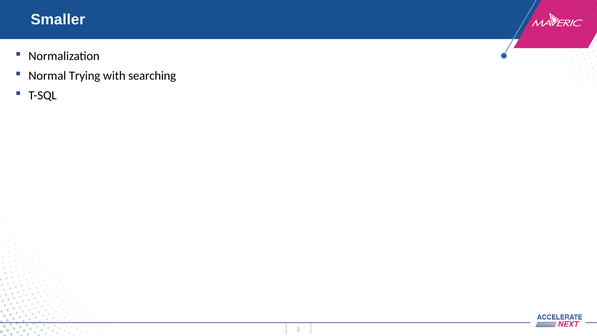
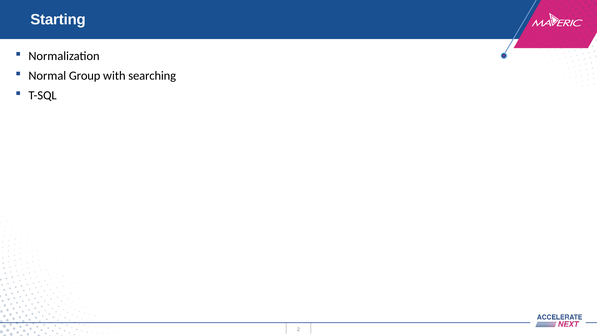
Smaller: Smaller -> Starting (58, 20)
Trying: Trying -> Group (85, 76)
